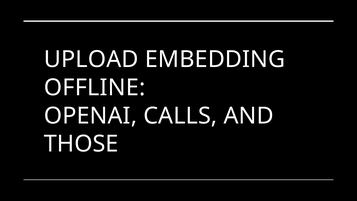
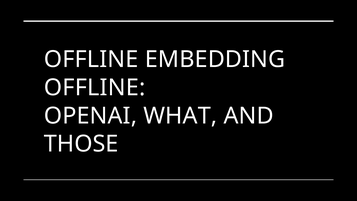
UPLOAD: UPLOAD -> OFFLINE (91, 59)
CALLS: CALLS -> WHAT (180, 116)
